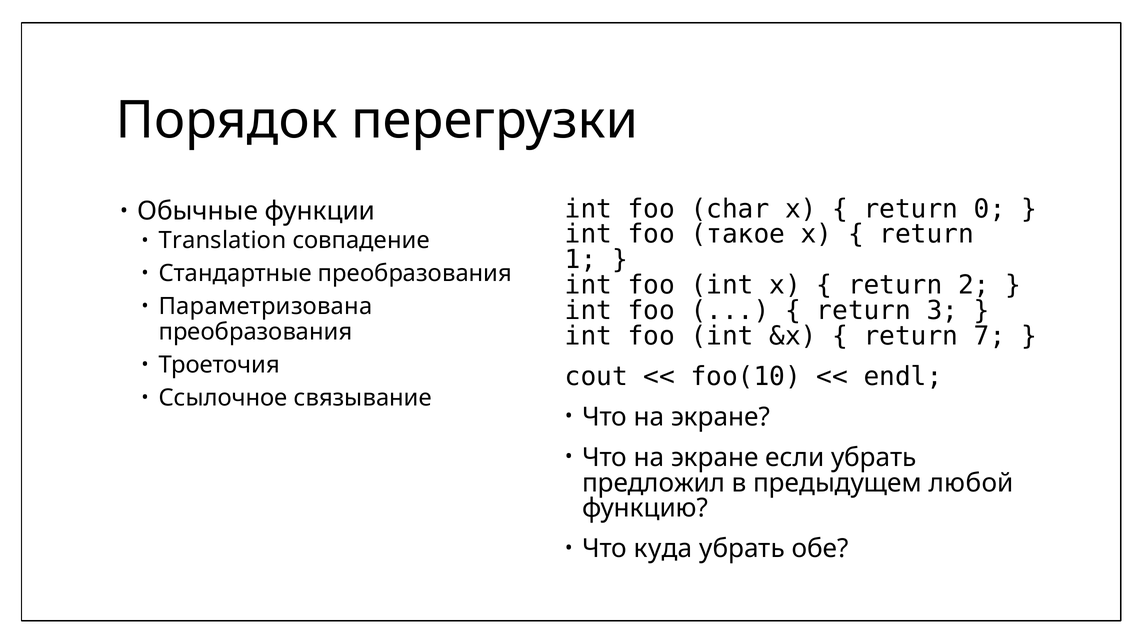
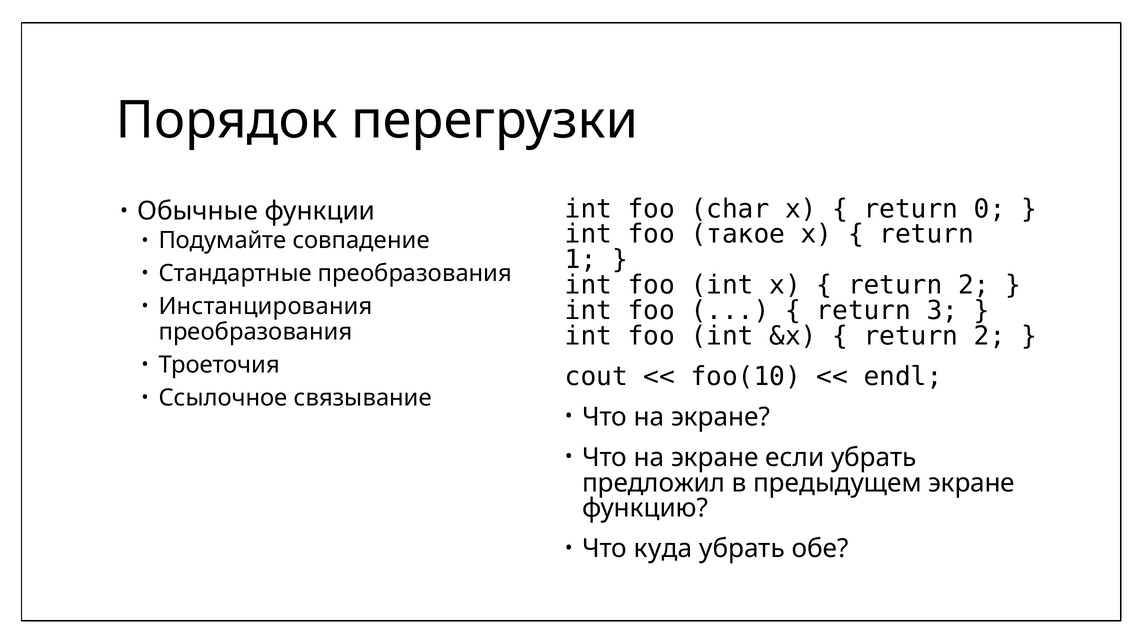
Translation: Translation -> Подумайте (223, 241)
Параметризована: Параметризована -> Инстанцирования (266, 306)
7: 7 -> 2 (990, 336)
предыдущем любой: любой -> экране (972, 483)
